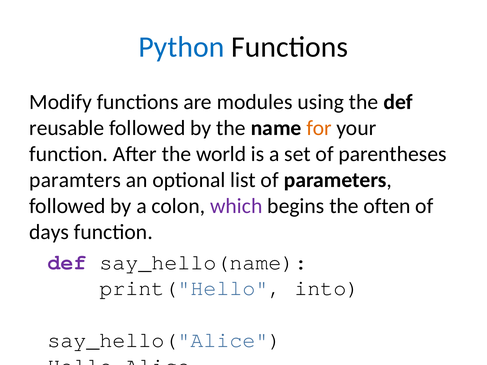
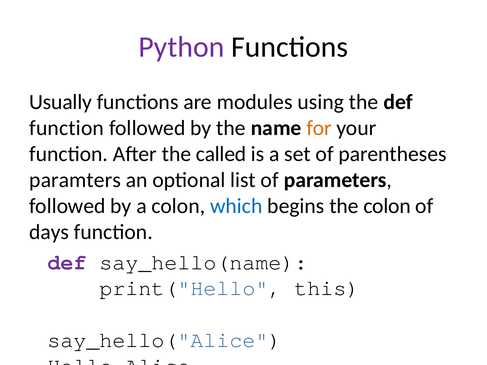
Python colour: blue -> purple (181, 47)
Modify: Modify -> Usually (61, 102)
reusable: reusable -> function (67, 128)
world: world -> called (221, 154)
which colour: purple -> blue (236, 206)
the often: often -> colon (387, 206)
into: into -> this (327, 288)
